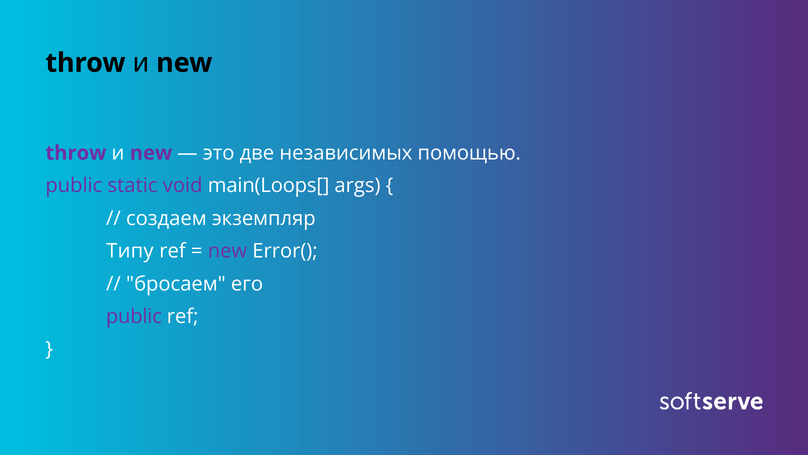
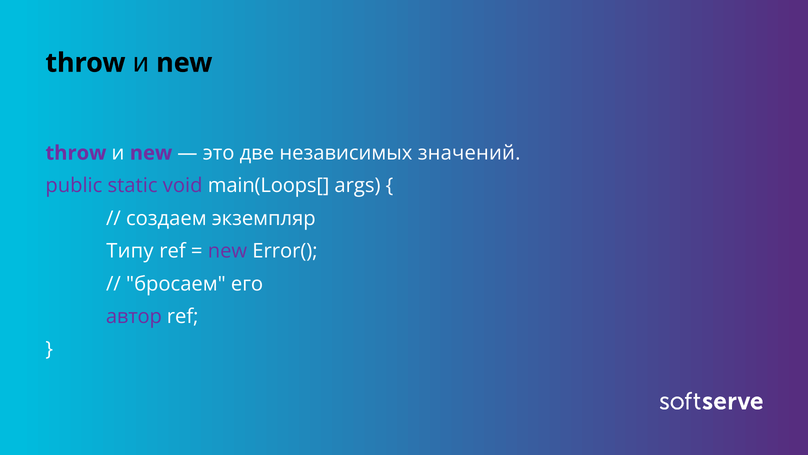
помощью: помощью -> значений (469, 153)
public: public -> автор (134, 316)
